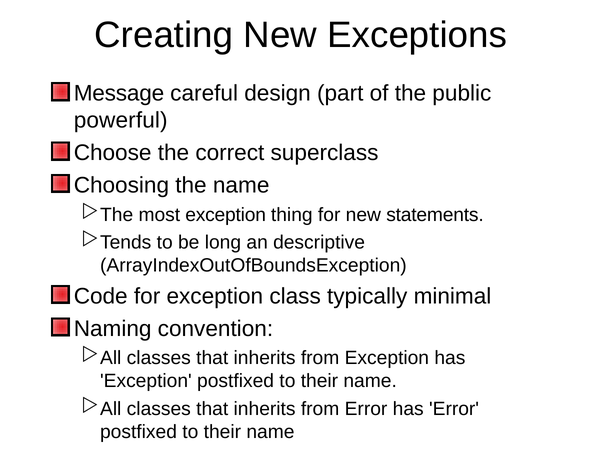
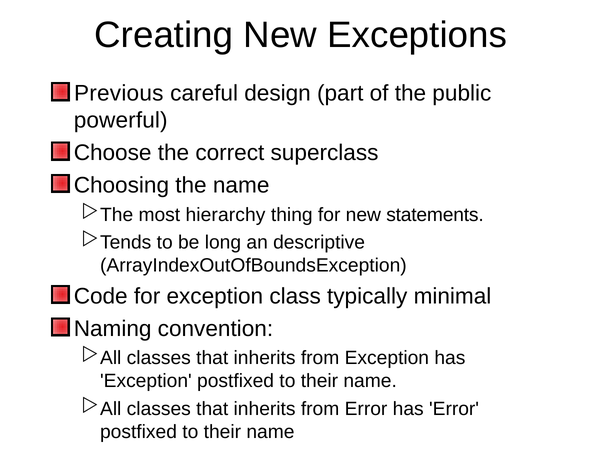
Message: Message -> Previous (119, 93)
most exception: exception -> hierarchy (225, 215)
